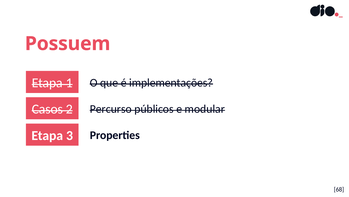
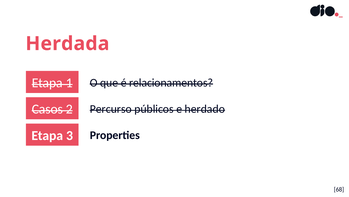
Possuem: Possuem -> Herdada (67, 43)
implementações: implementações -> relacionamentos (171, 82)
modular: modular -> herdado (205, 109)
